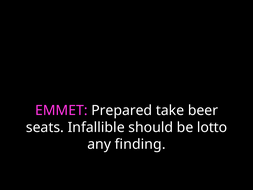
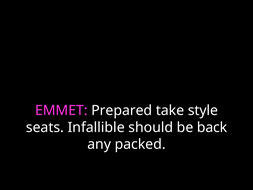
beer: beer -> style (203, 110)
lotto: lotto -> back (212, 127)
finding: finding -> packed (140, 144)
